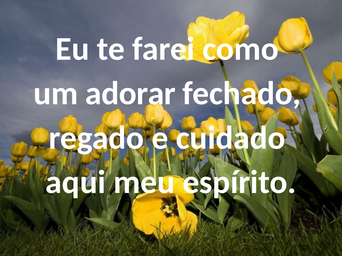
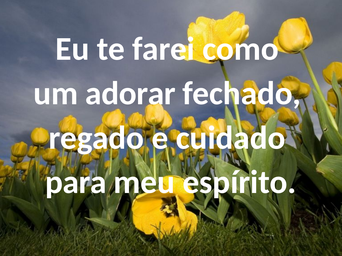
aqui: aqui -> para (76, 183)
